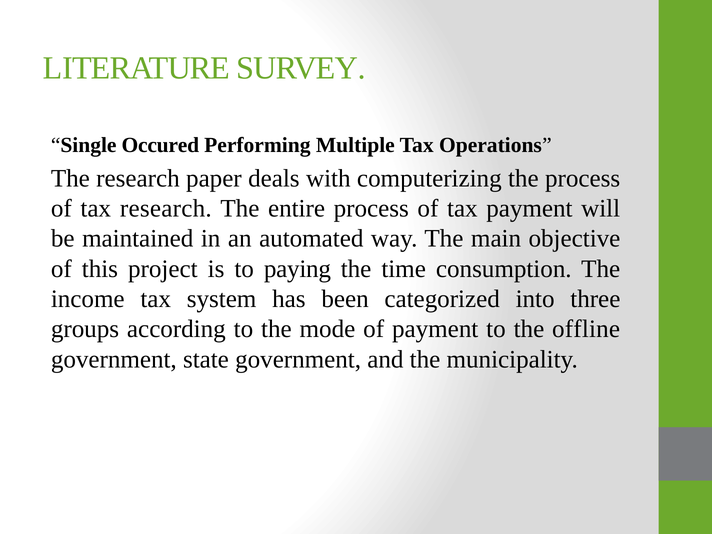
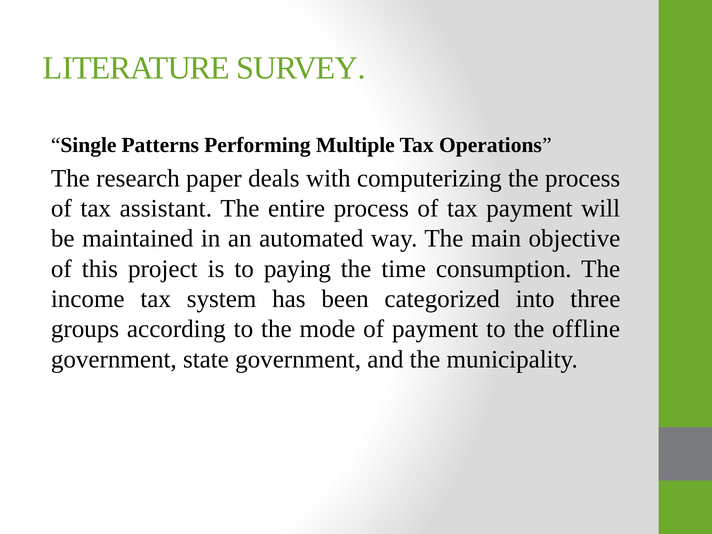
Occured: Occured -> Patterns (160, 145)
tax research: research -> assistant (166, 208)
